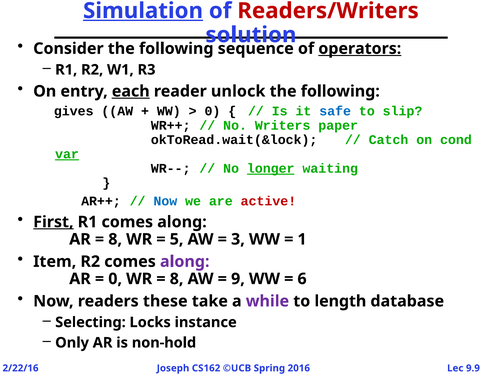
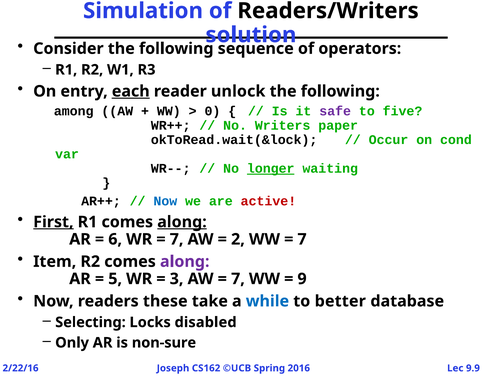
Simulation underline: present -> none (143, 11)
Readers/Writers colour: red -> black (328, 11)
operators underline: present -> none (360, 49)
gives: gives -> among (74, 111)
safe colour: blue -> purple (335, 111)
slip: slip -> five (403, 111)
Catch: Catch -> Occur (389, 140)
var underline: present -> none (67, 154)
along underline: none -> present (182, 222)
8: 8 -> 6 (115, 240)
5: 5 -> 7 (177, 240)
3: 3 -> 2 (238, 240)
1: 1 -> 7 (302, 240)
0: 0 -> 5 (115, 279)
8: 8 -> 3 (177, 279)
9: 9 -> 7 (238, 279)
6: 6 -> 9 (302, 279)
while colour: purple -> blue (267, 302)
length: length -> better (340, 302)
instance: instance -> disabled (206, 323)
non-hold: non-hold -> non-sure (164, 343)
